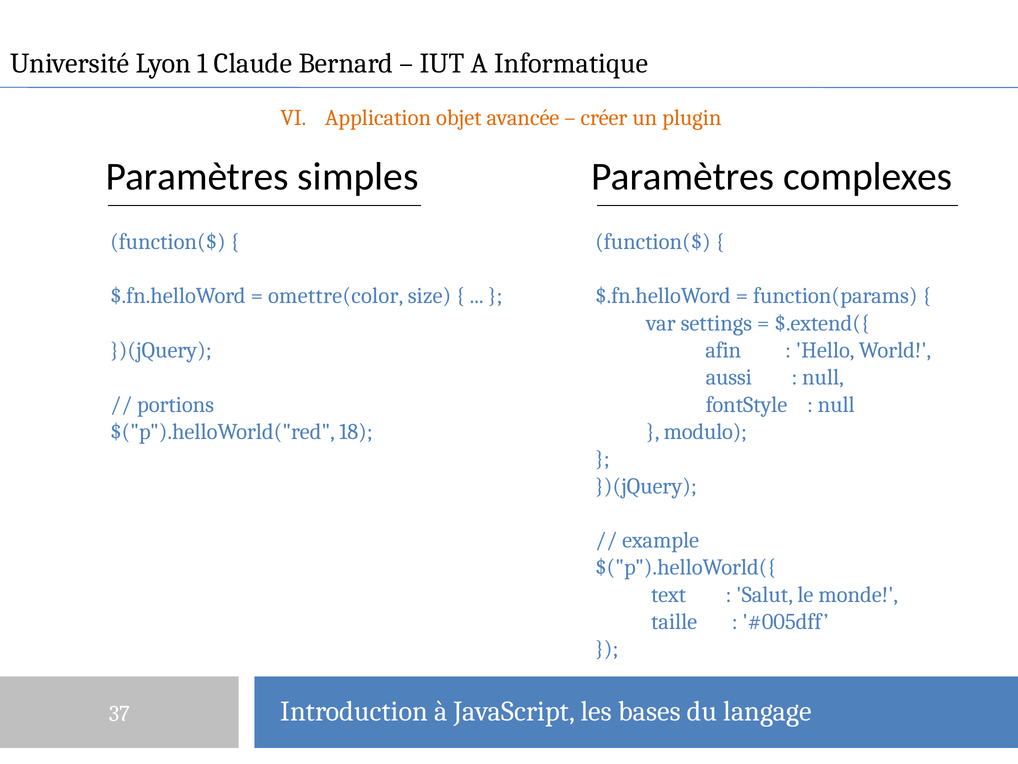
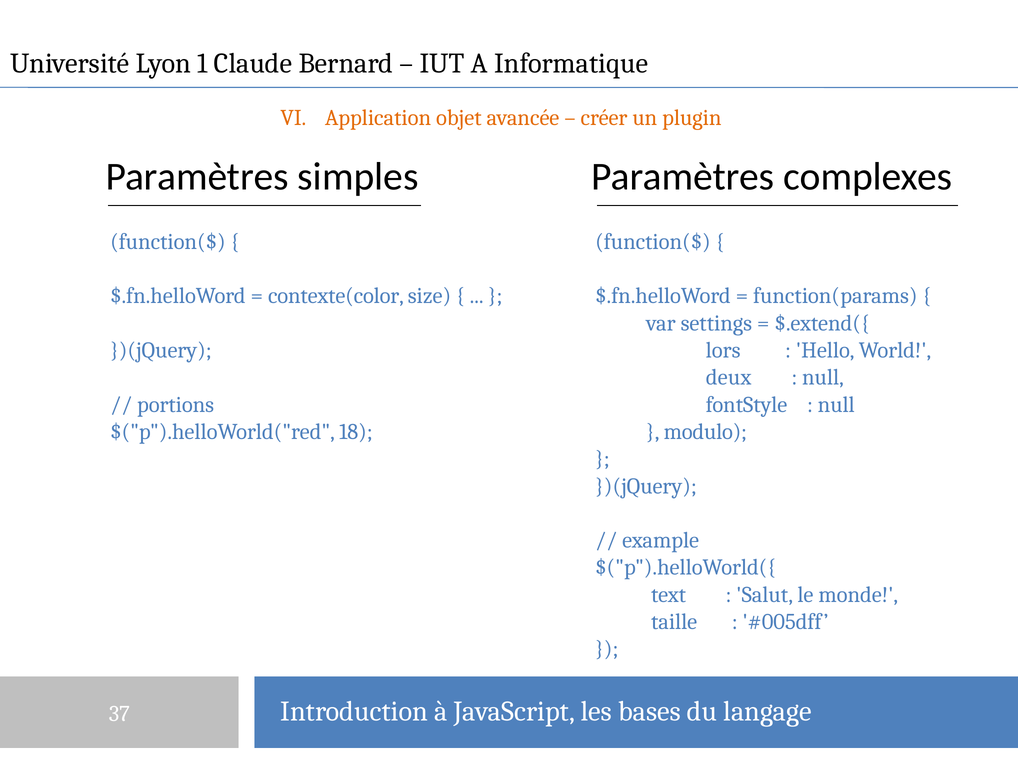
omettre(color: omettre(color -> contexte(color (336, 296)
afin: afin -> lors (723, 350)
aussi: aussi -> deux (729, 377)
